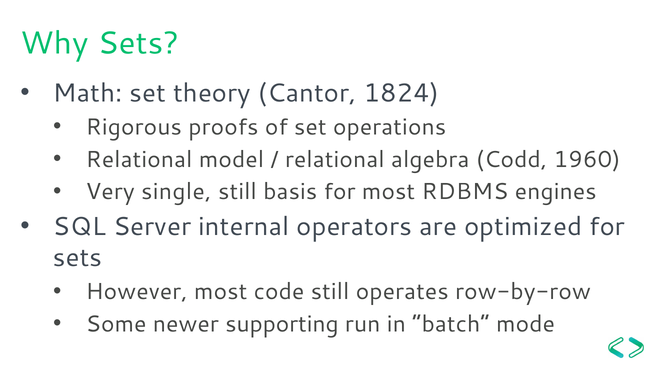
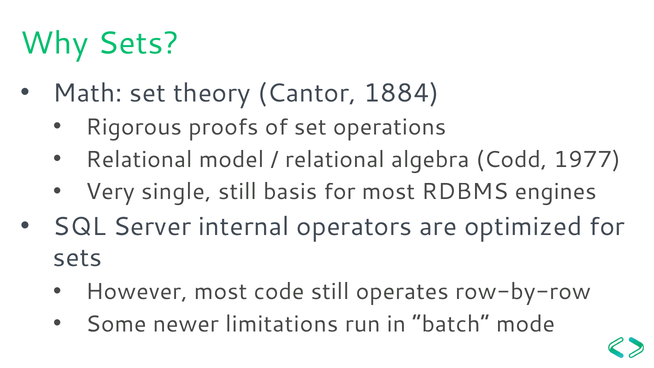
1824: 1824 -> 1884 (401, 93)
1960: 1960 -> 1977 (587, 159)
supporting: supporting -> limitations (282, 324)
